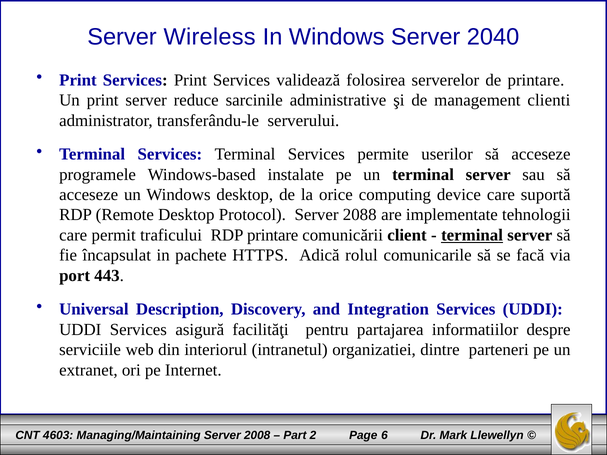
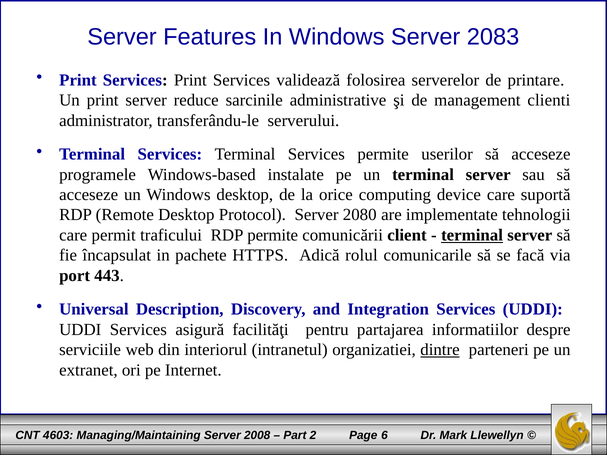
Wireless: Wireless -> Features (210, 37)
2040: 2040 -> 2083 (493, 37)
2088: 2088 -> 2080 (360, 215)
RDP printare: printare -> permite (273, 235)
dintre underline: none -> present (440, 350)
